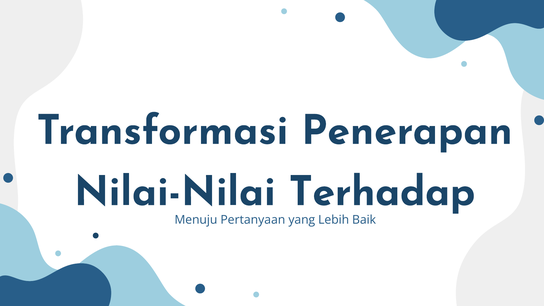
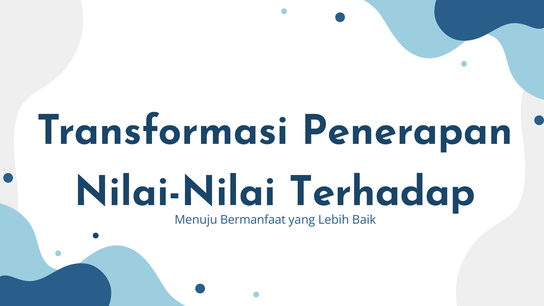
Pertanyaan: Pertanyaan -> Bermanfaat (253, 220)
